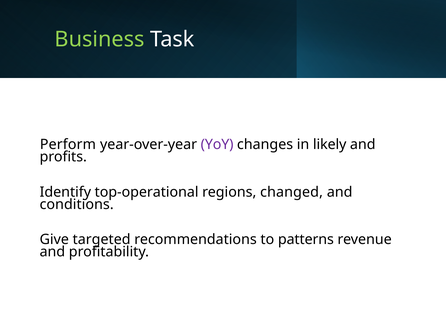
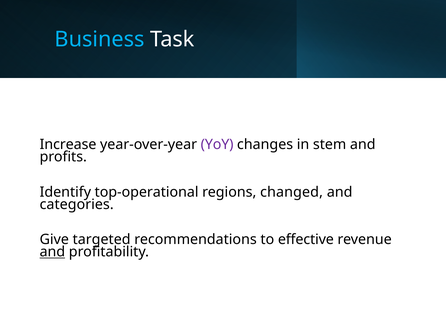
Business colour: light green -> light blue (100, 39)
Perform: Perform -> Increase (68, 144)
likely: likely -> stem (330, 144)
conditions: conditions -> categories (77, 204)
patterns: patterns -> effective (306, 239)
and underline: none -> present (52, 252)
